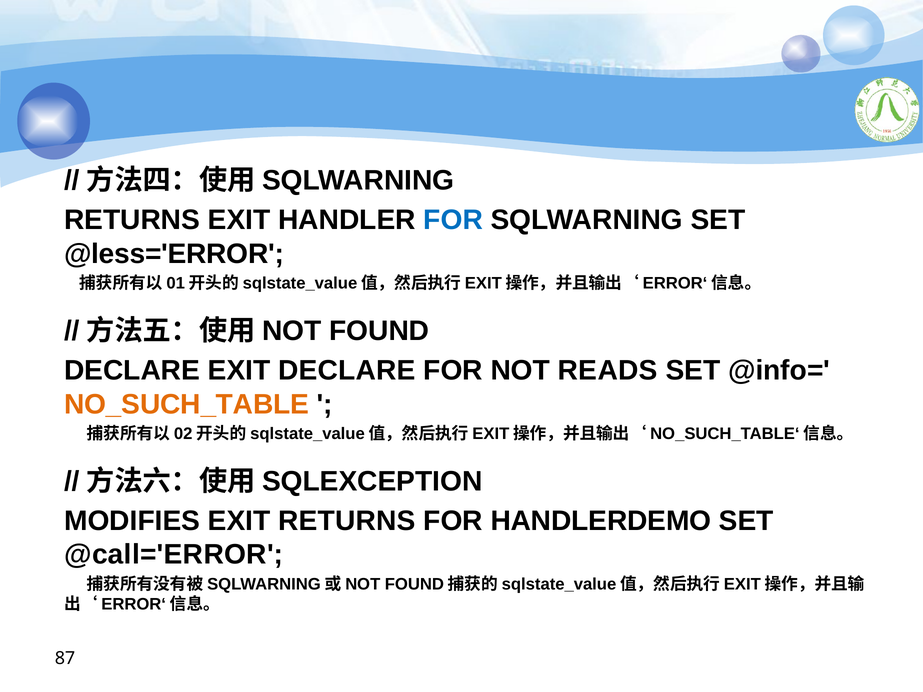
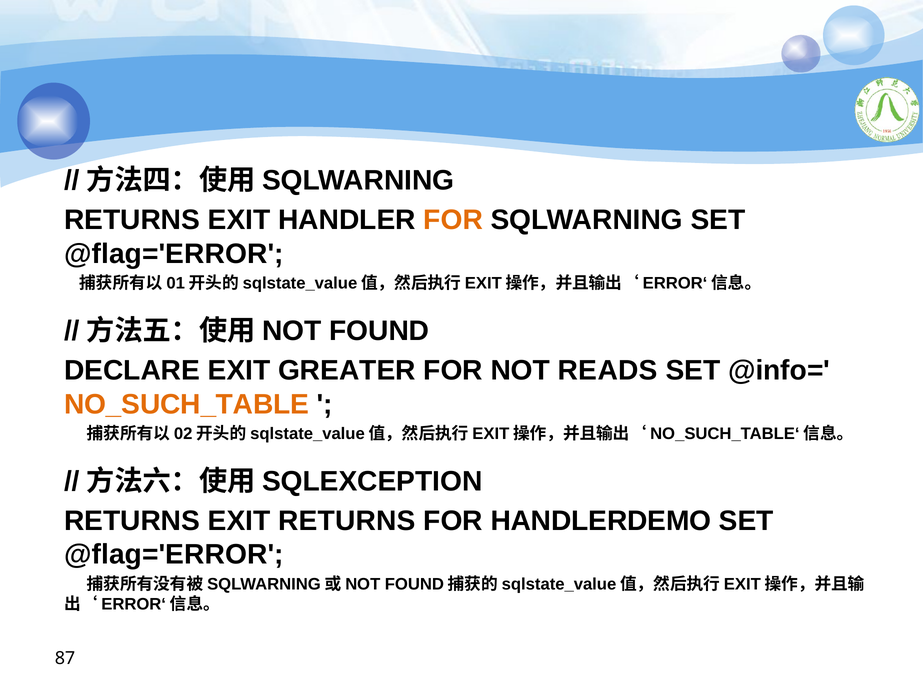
FOR colour: blue -> orange (453, 220)
@less='ERROR: @less='ERROR -> @flag='ERROR (174, 254)
EXIT DECLARE: DECLARE -> GREATER (347, 371)
MODIFIES: MODIFIES -> RETURNS (132, 521)
@call='ERROR: @call='ERROR -> @flag='ERROR (174, 555)
